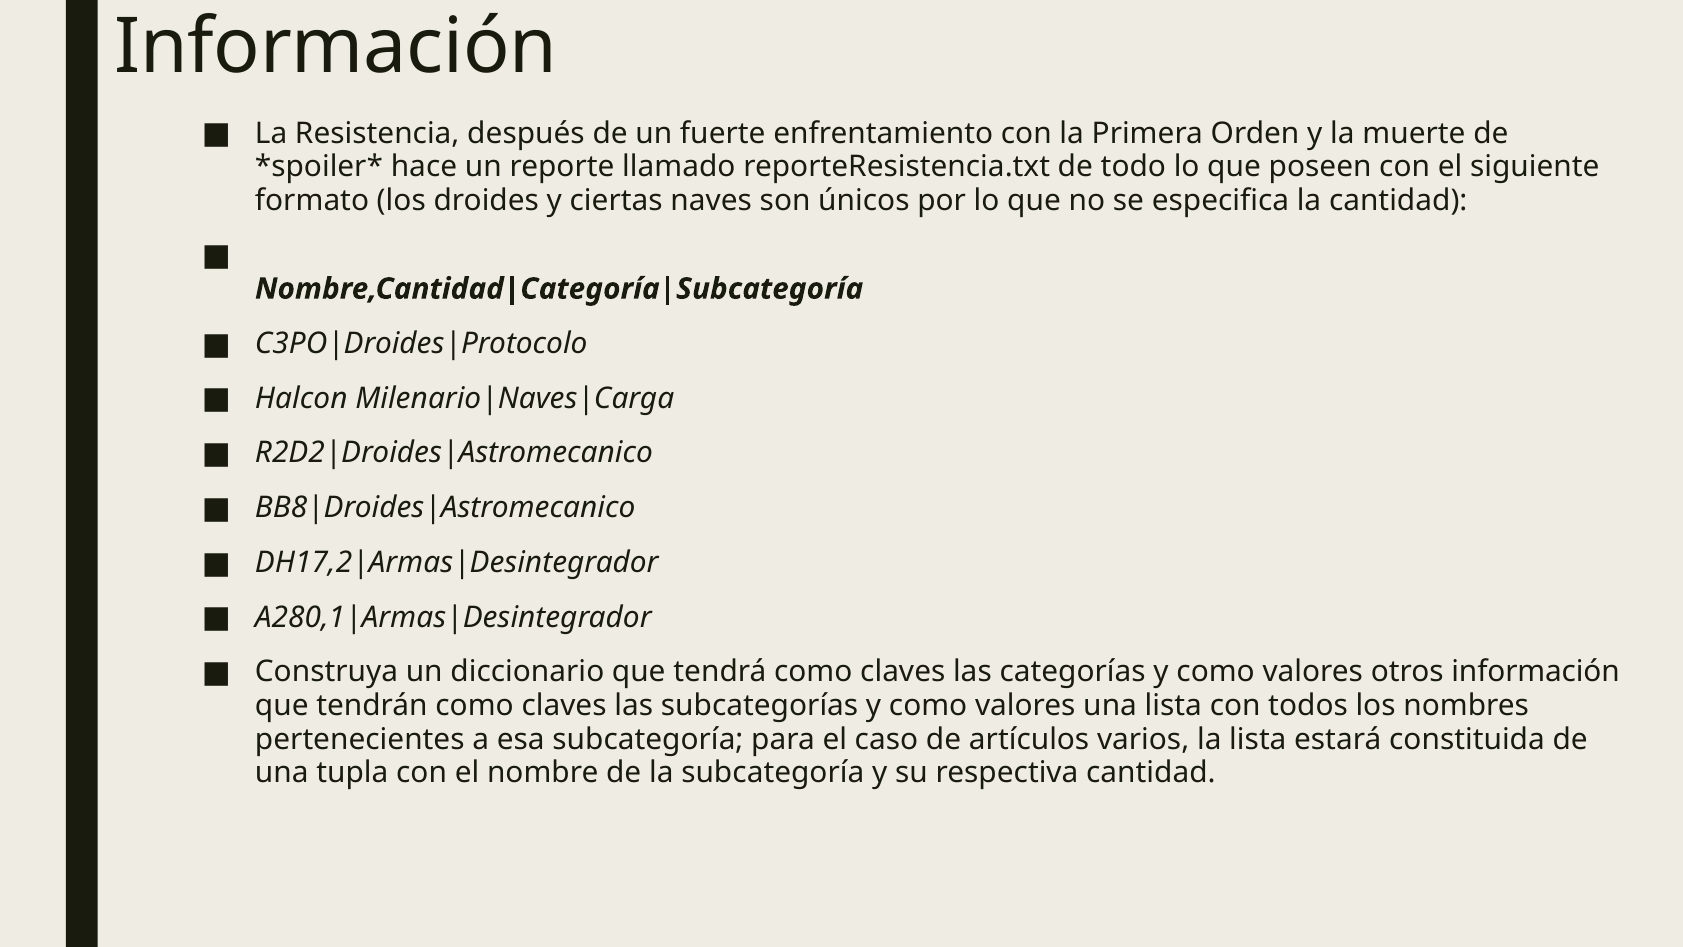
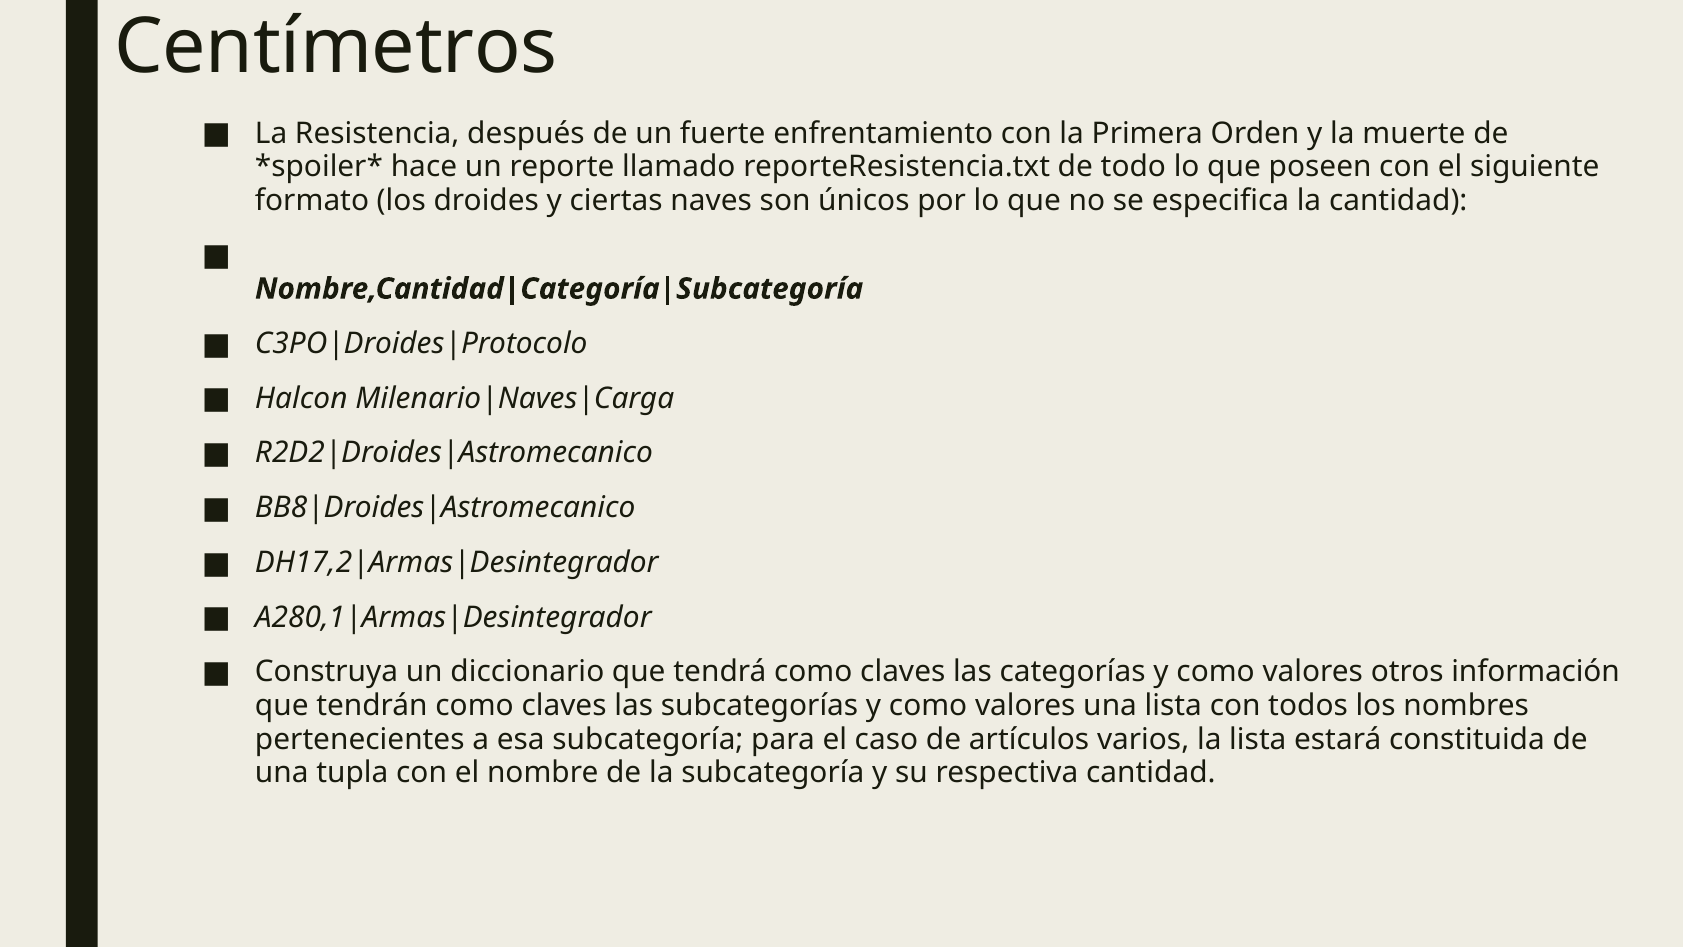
Información: Información -> Centímetros (336, 47)
